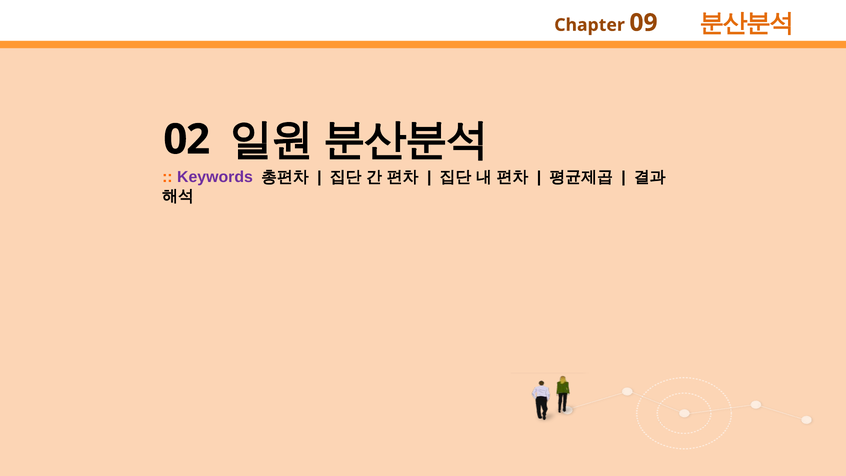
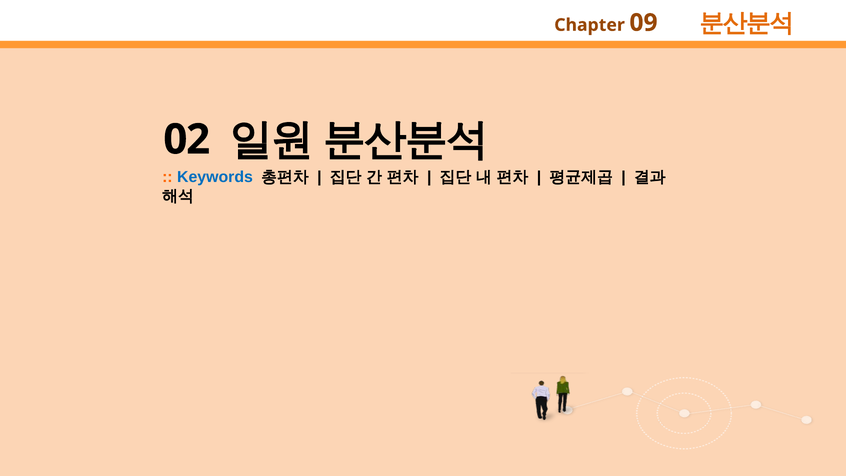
Keywords colour: purple -> blue (215, 177)
